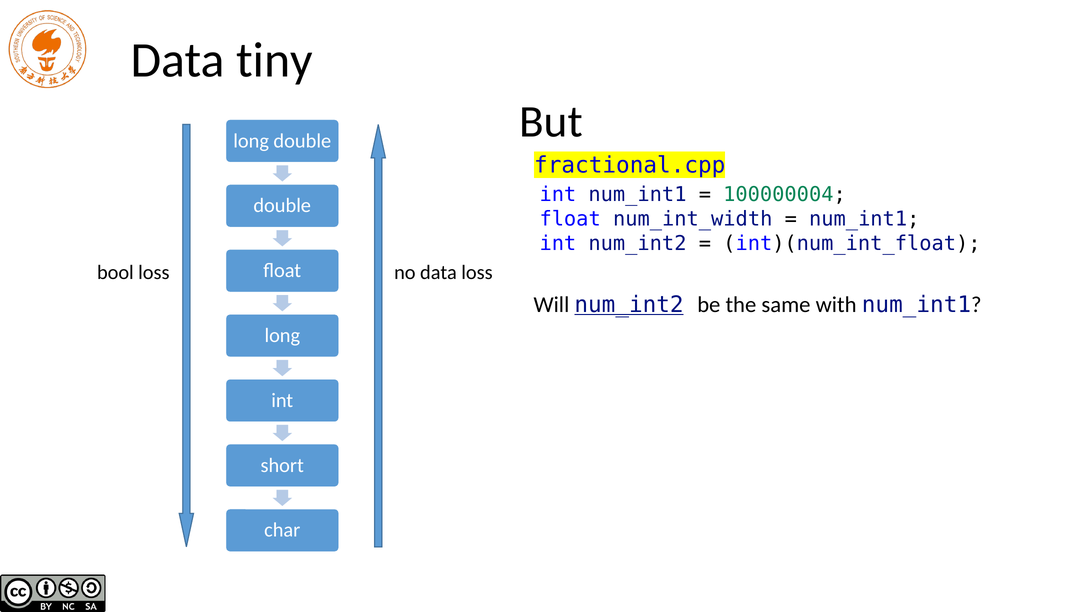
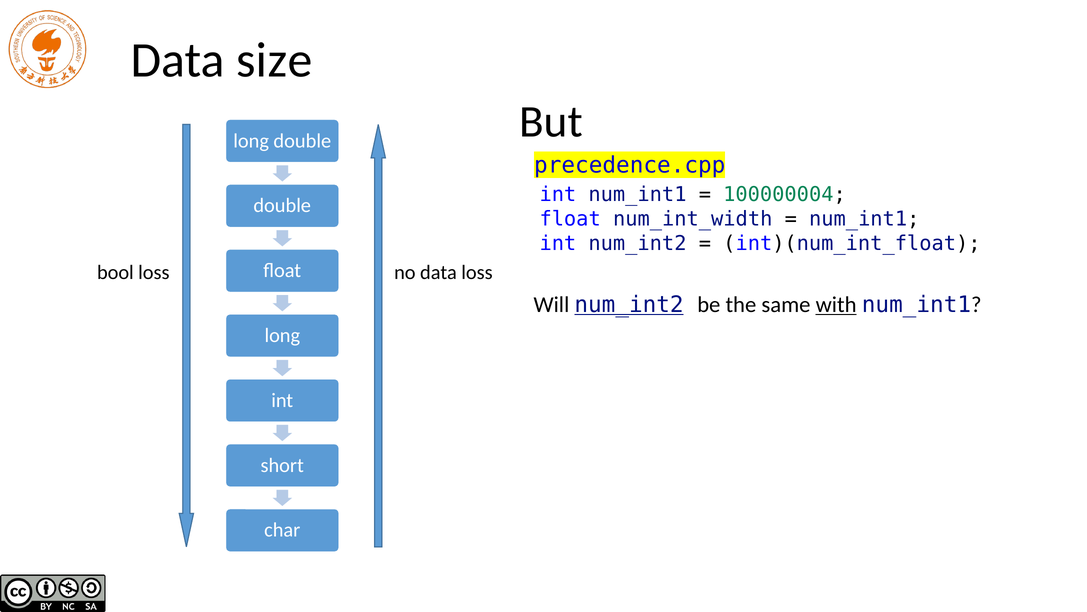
tiny: tiny -> size (274, 60)
fractional.cpp: fractional.cpp -> precedence.cpp (630, 165)
with underline: none -> present (836, 304)
